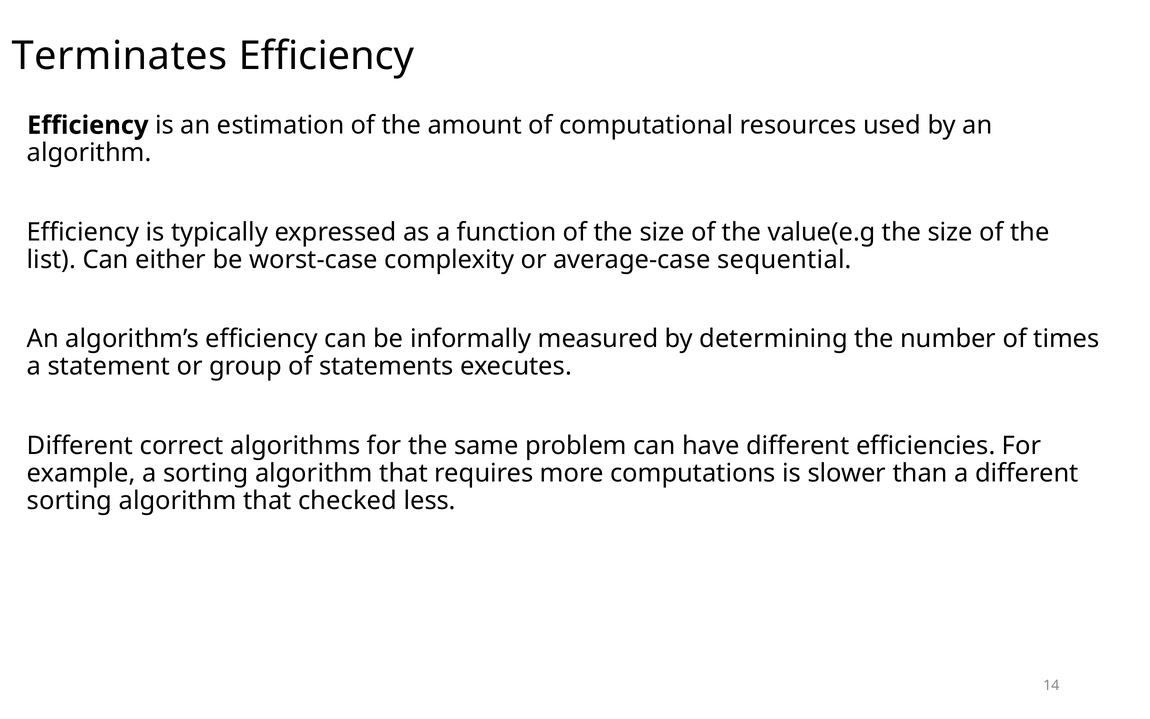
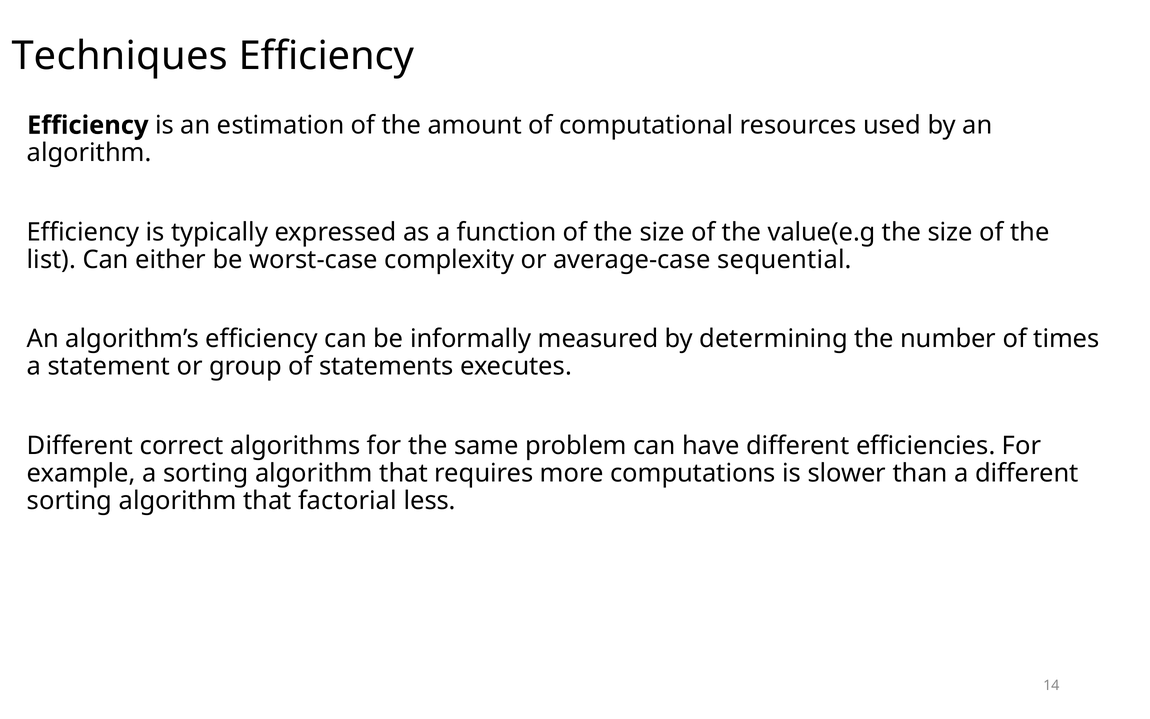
Terminates: Terminates -> Techniques (120, 56)
checked: checked -> factorial (348, 501)
